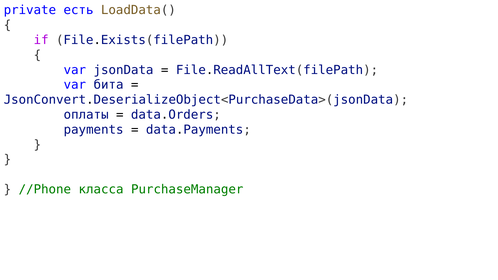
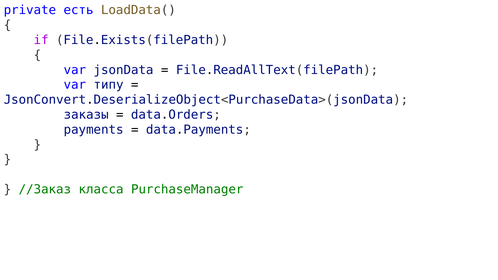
бита: бита -> типу (109, 85)
оплаты: оплаты -> заказы (86, 115)
//Phone: //Phone -> //Заказ (45, 189)
